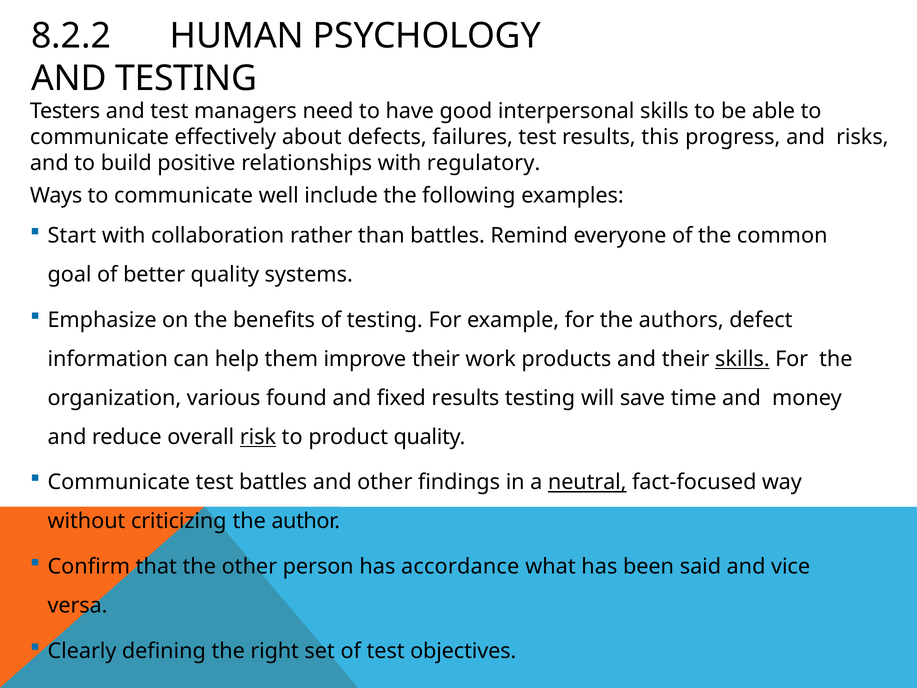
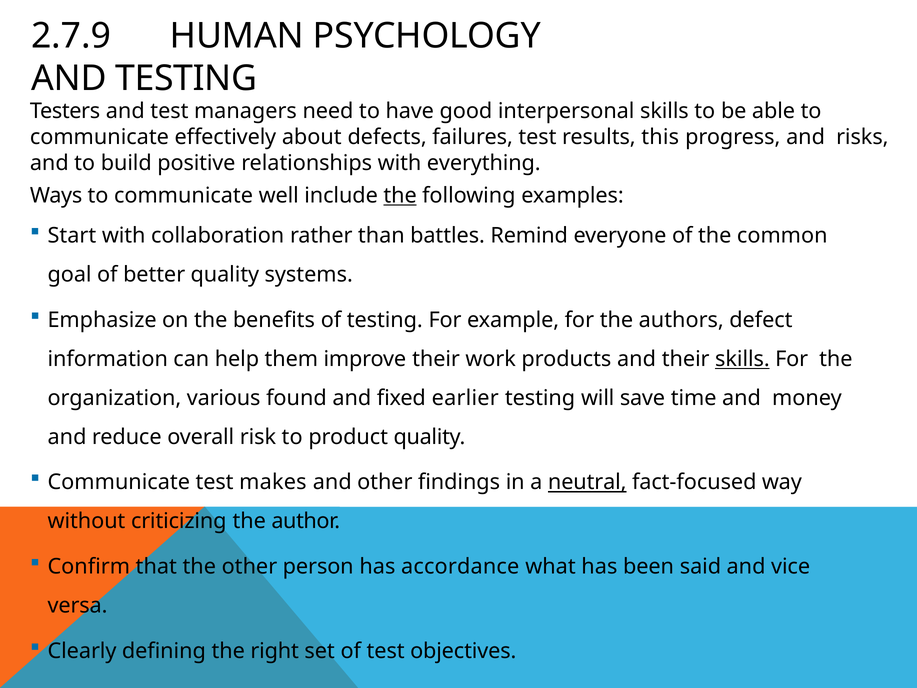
8.2.2: 8.2.2 -> 2.7.9 (71, 36)
regulatory: regulatory -> everything (484, 163)
the underline: none -> present (400, 196)
fixed results: results -> earlier (465, 398)
risk underline: present -> none (258, 437)
test battles: battles -> makes (273, 482)
